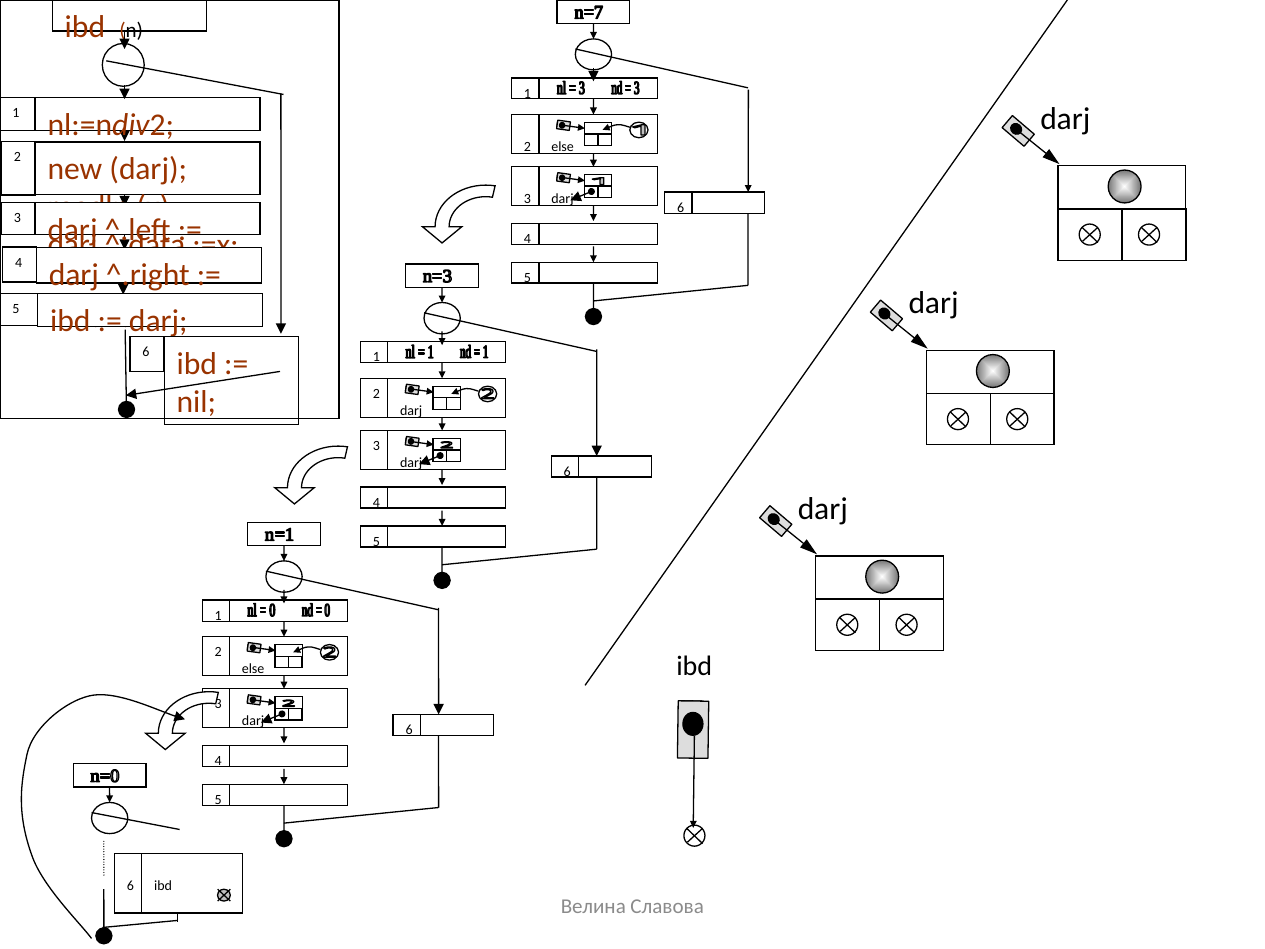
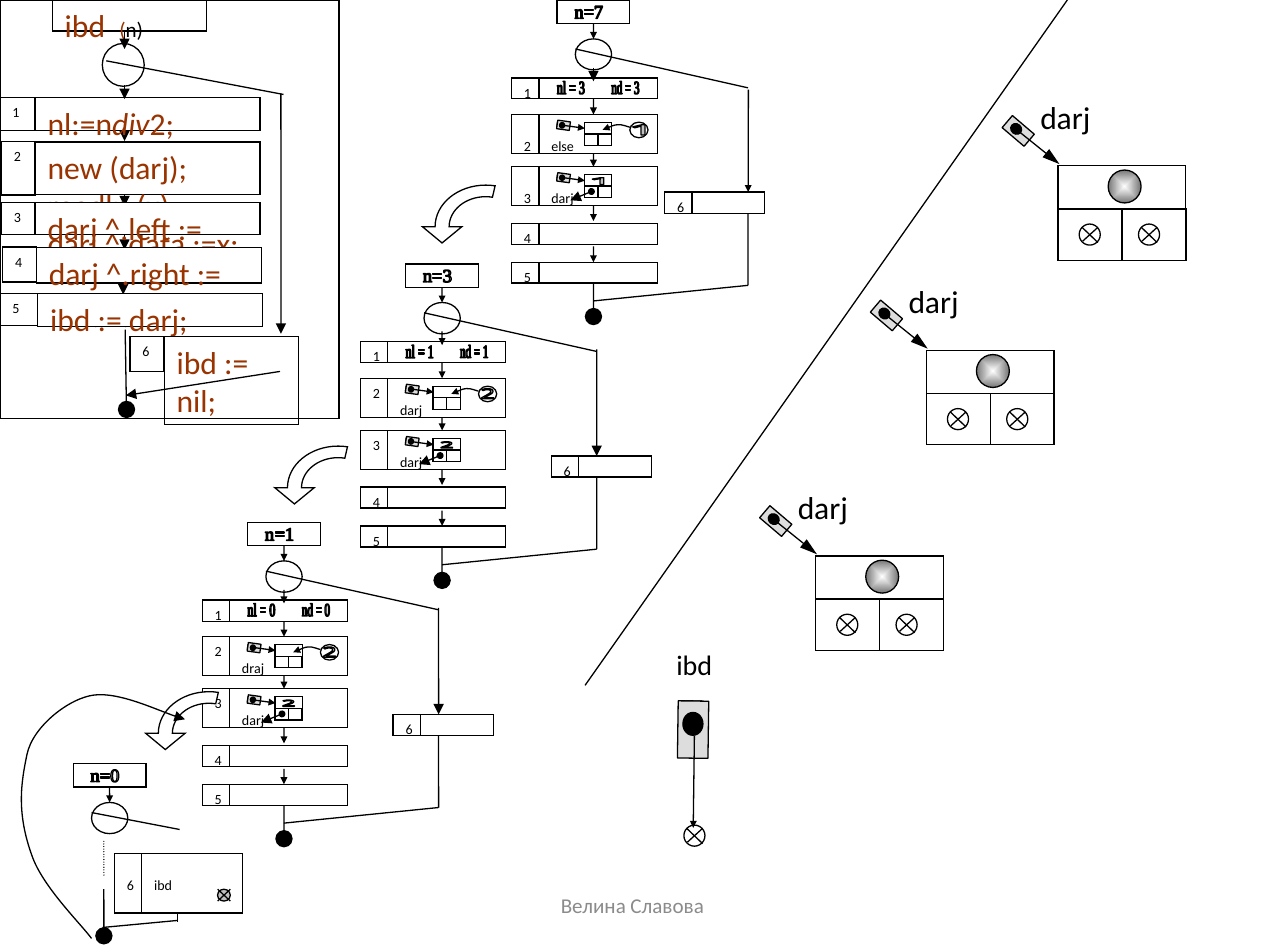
else: else -> draj (253, 669)
